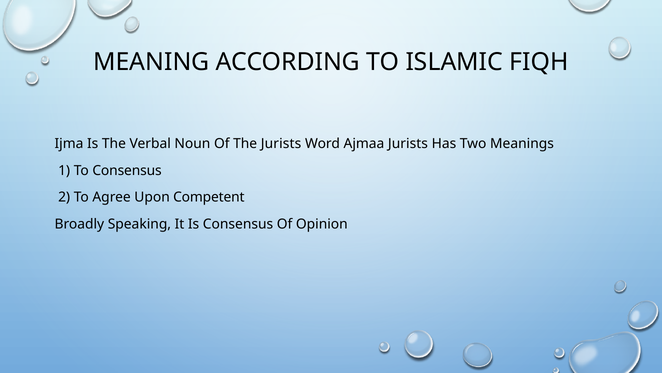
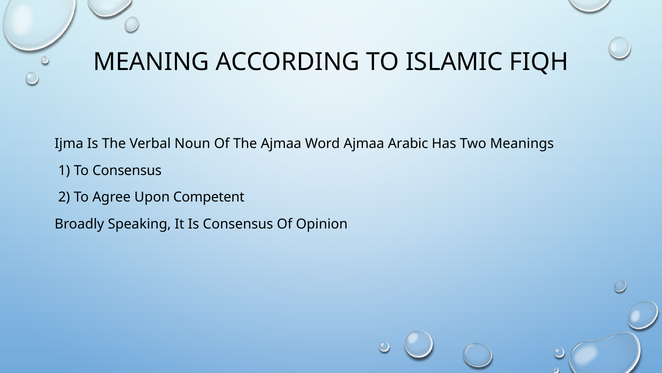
The Jurists: Jurists -> Ajmaa (281, 144)
Ajmaa Jurists: Jurists -> Arabic (408, 144)
